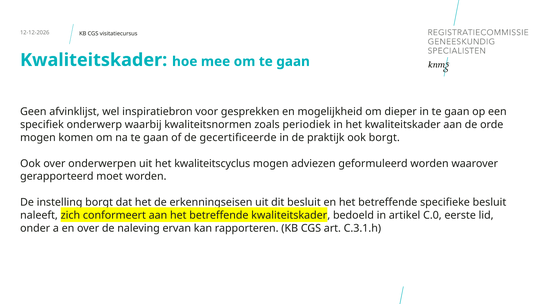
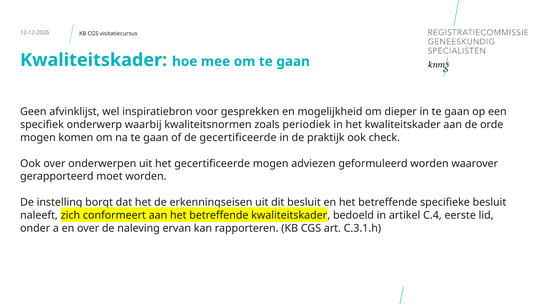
ook borgt: borgt -> check (384, 138)
het kwaliteitscyclus: kwaliteitscyclus -> gecertificeerde (212, 164)
C.0: C.0 -> C.4 (432, 216)
